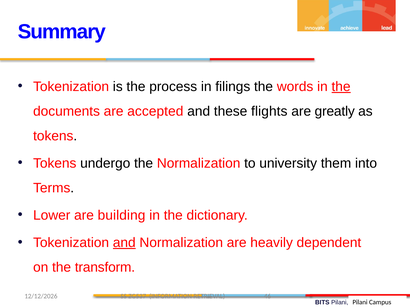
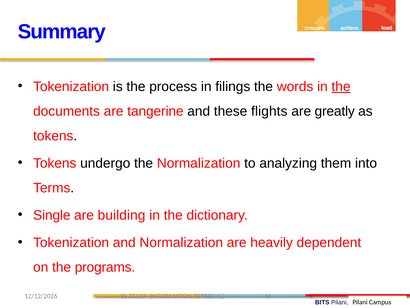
accepted: accepted -> tangerine (155, 111)
university: university -> analyzing (288, 163)
Lower: Lower -> Single (52, 215)
and underline: present -> none (124, 242)
transform: transform -> programs (105, 267)
